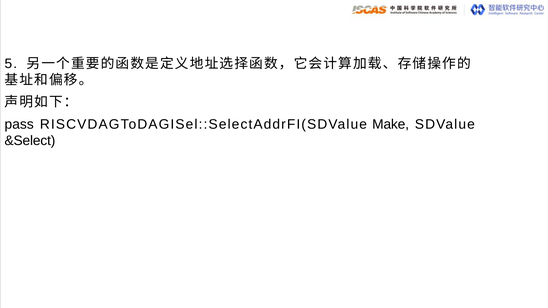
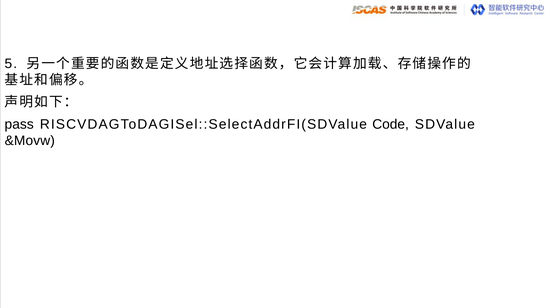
Make: Make -> Code (391, 124)
&Select: &Select -> &Movw (30, 141)
